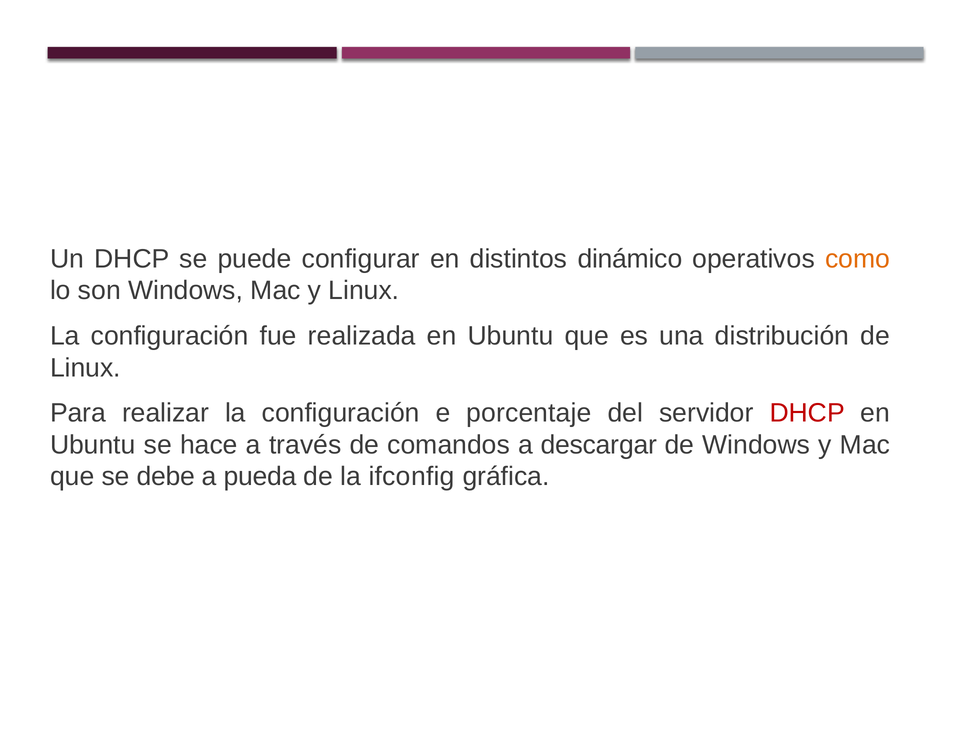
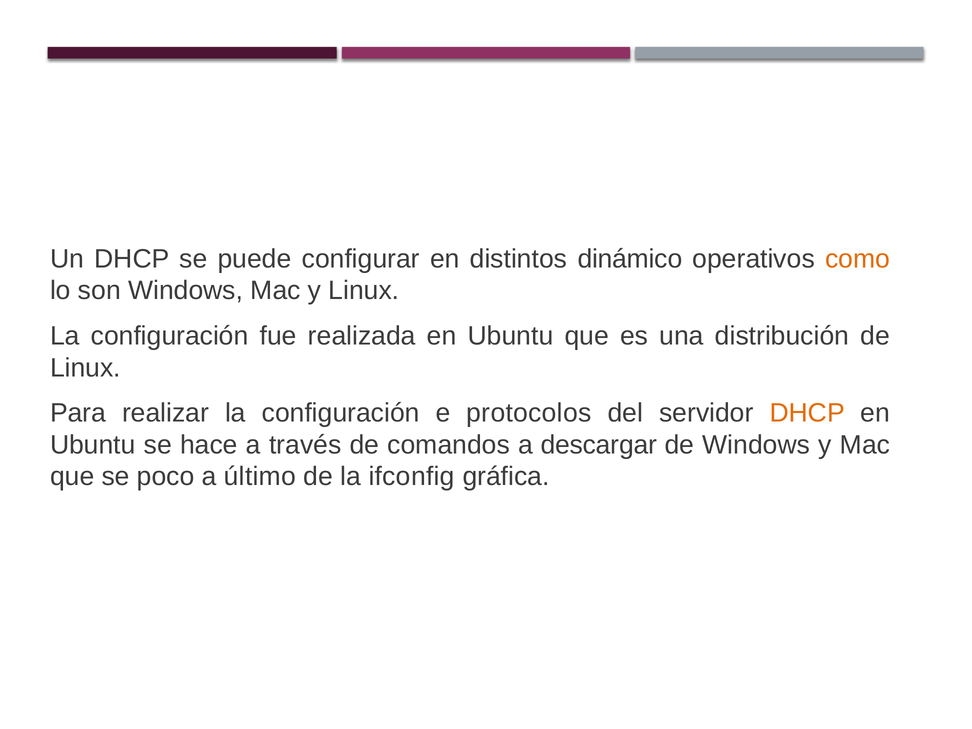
porcentaje: porcentaje -> protocolos (529, 413)
DHCP colour: red -> orange (807, 413)
debe: debe -> poco (166, 477)
pueda: pueda -> último (260, 477)
